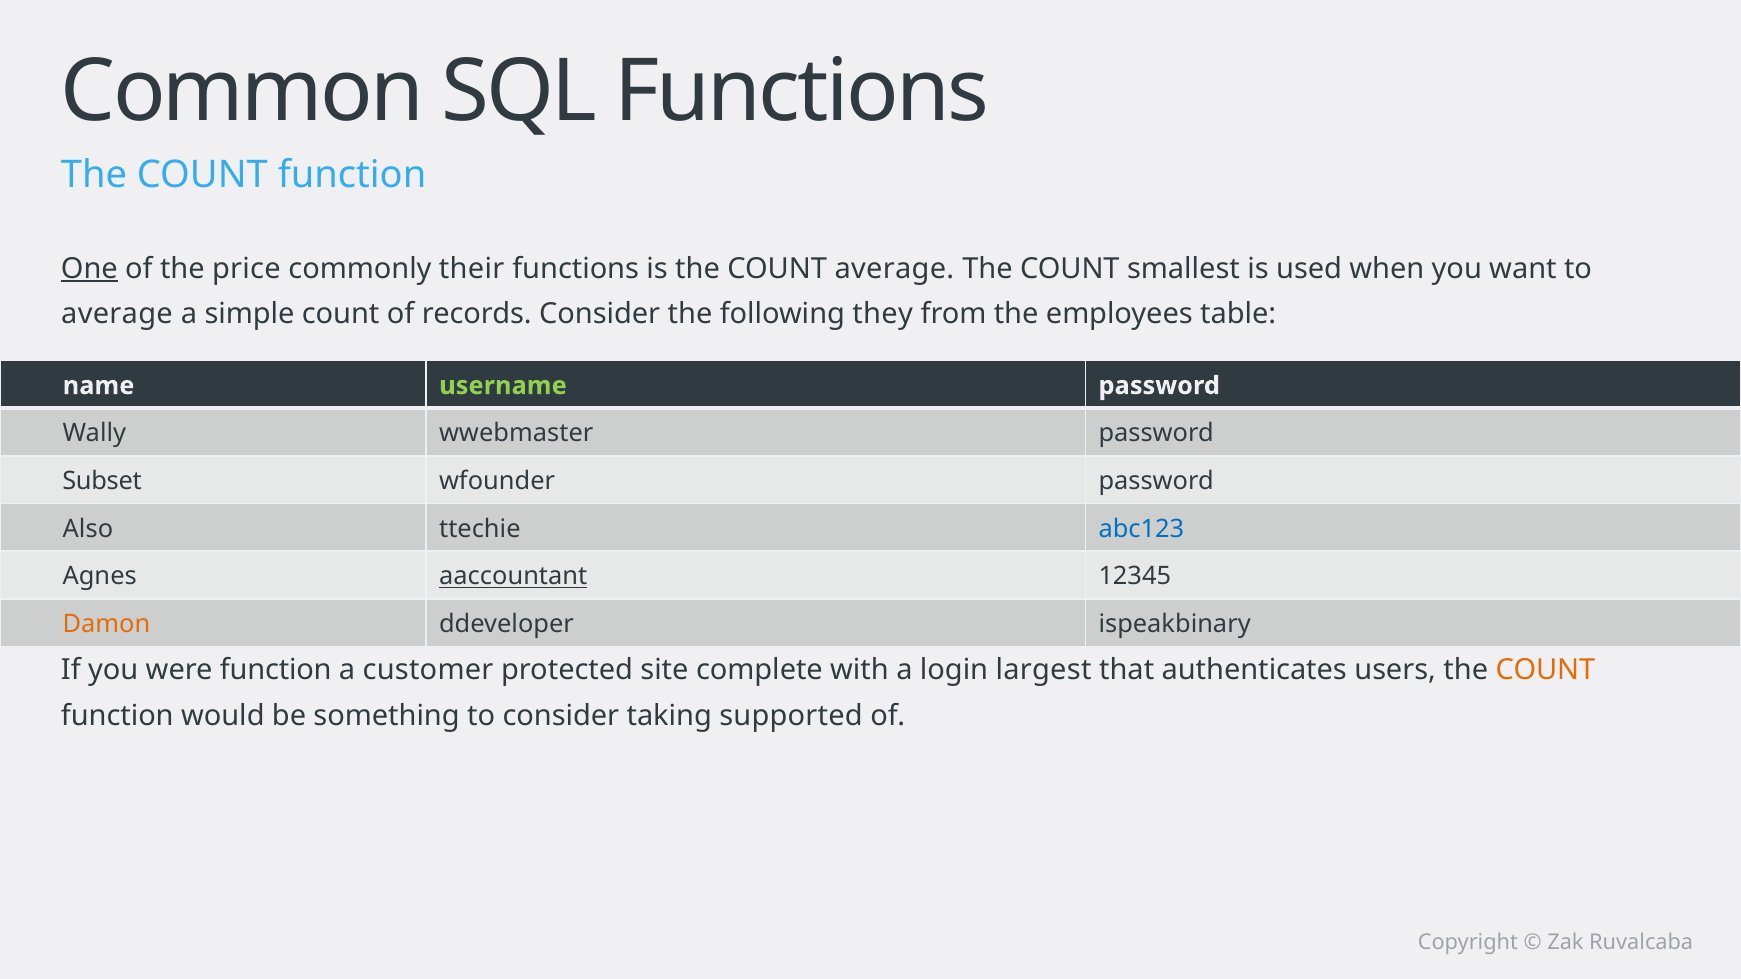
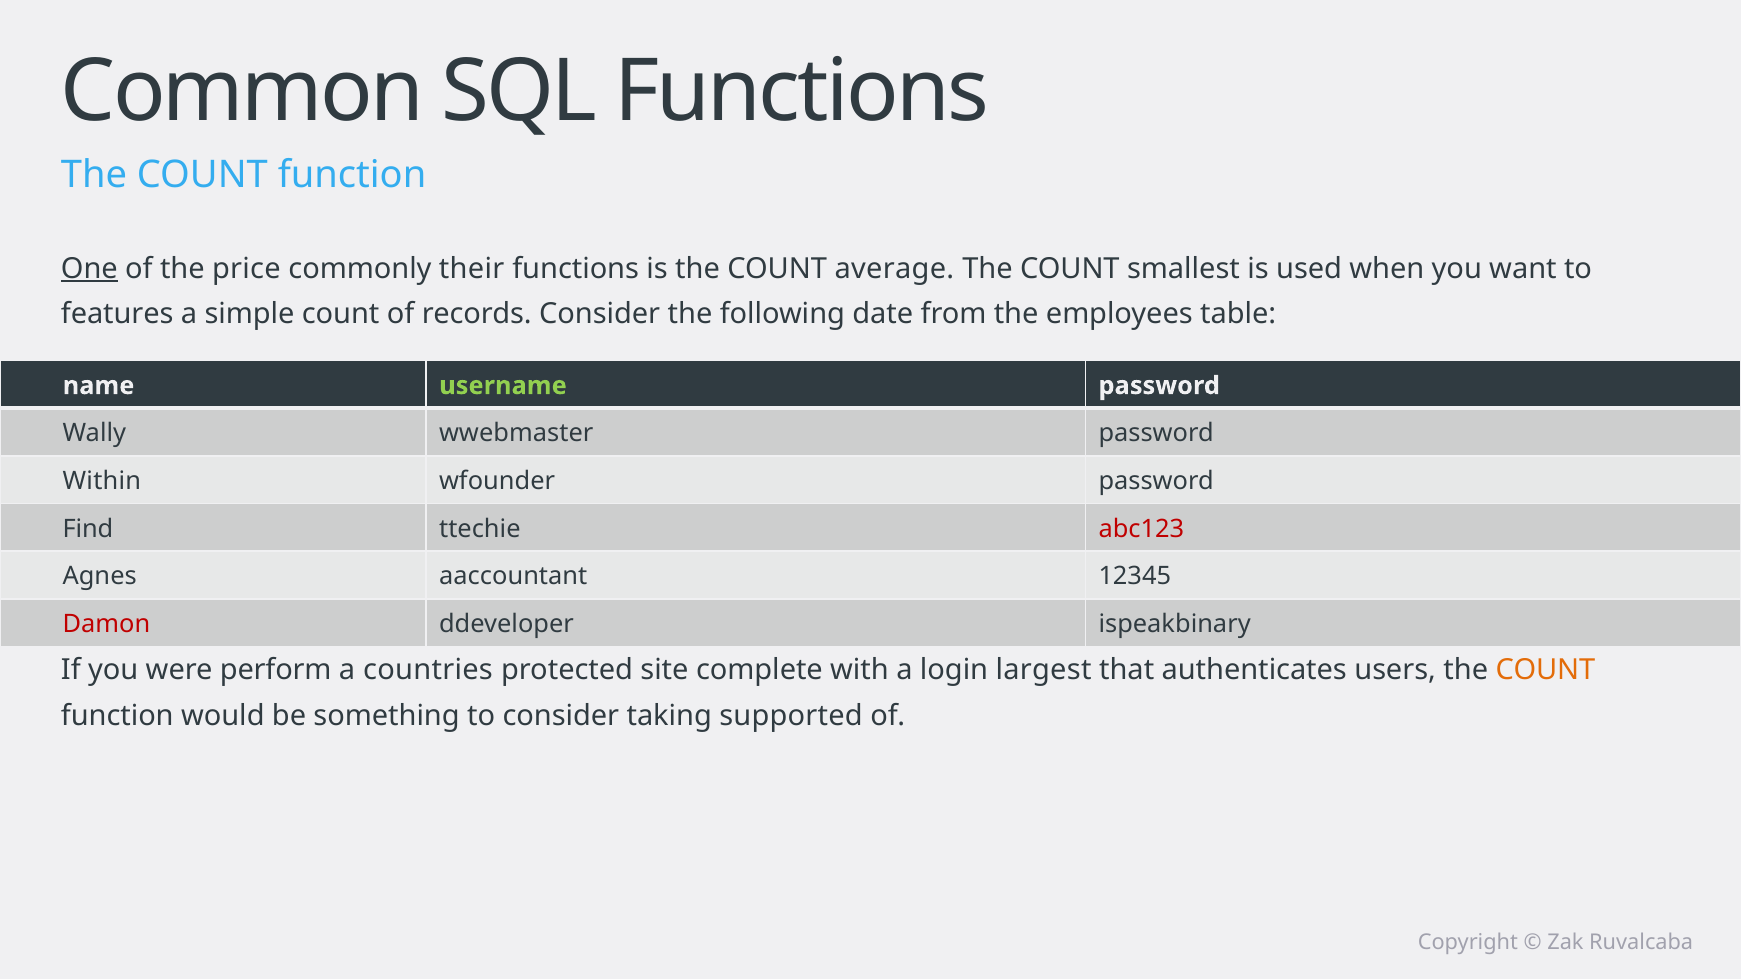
average: average -> features (117, 314)
they: they -> date (883, 314)
Subset: Subset -> Within (102, 481)
Also: Also -> Find (88, 529)
abc123 colour: blue -> red (1141, 529)
aaccountant underline: present -> none (513, 577)
Damon colour: orange -> red (106, 624)
were function: function -> perform (276, 671)
customer: customer -> countries (428, 671)
